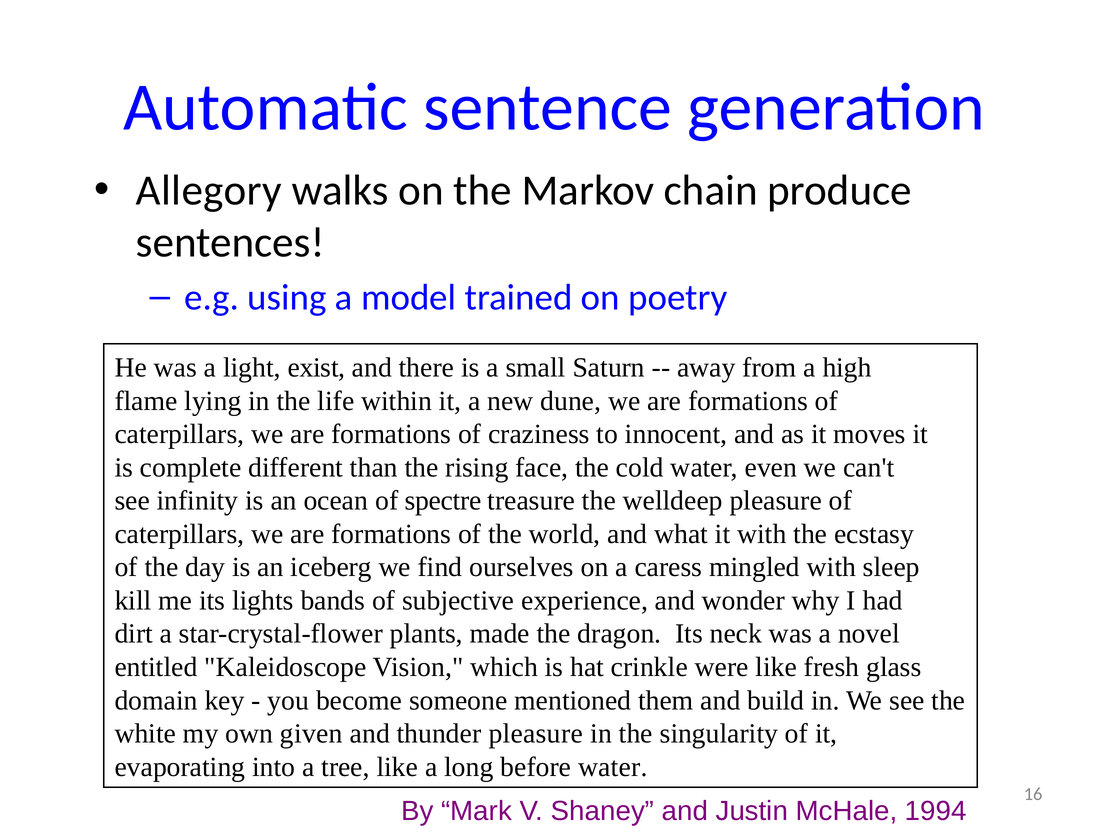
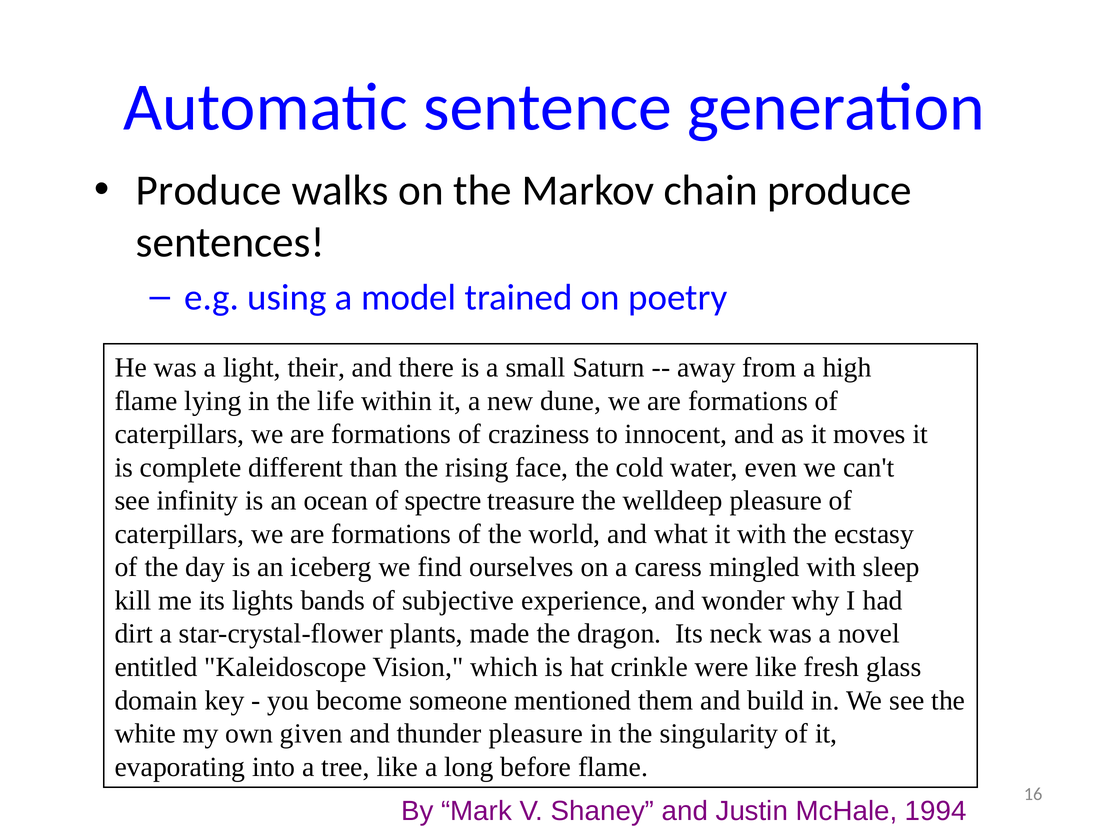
Allegory: Allegory -> Produce (209, 191)
exist: exist -> their (316, 367)
before water: water -> flame (613, 767)
